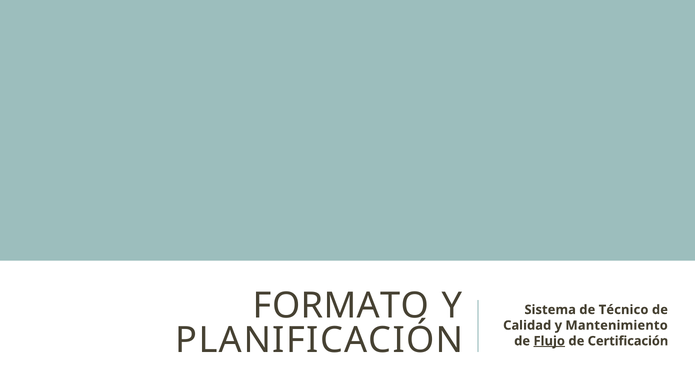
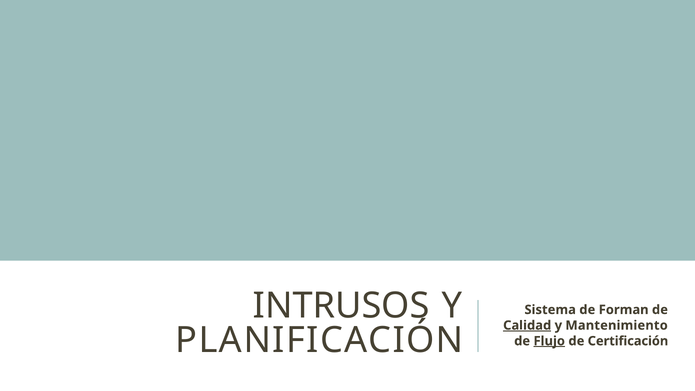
FORMATO: FORMATO -> INTRUSOS (341, 306)
Técnico: Técnico -> Forman (624, 310)
Calidad underline: none -> present (527, 325)
